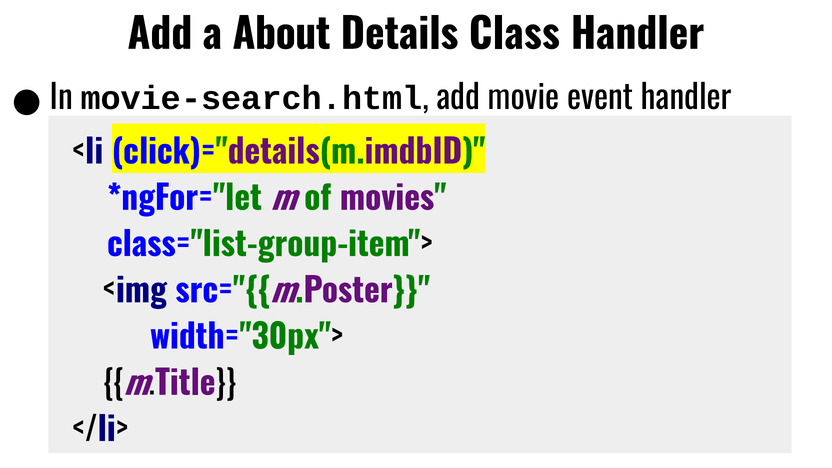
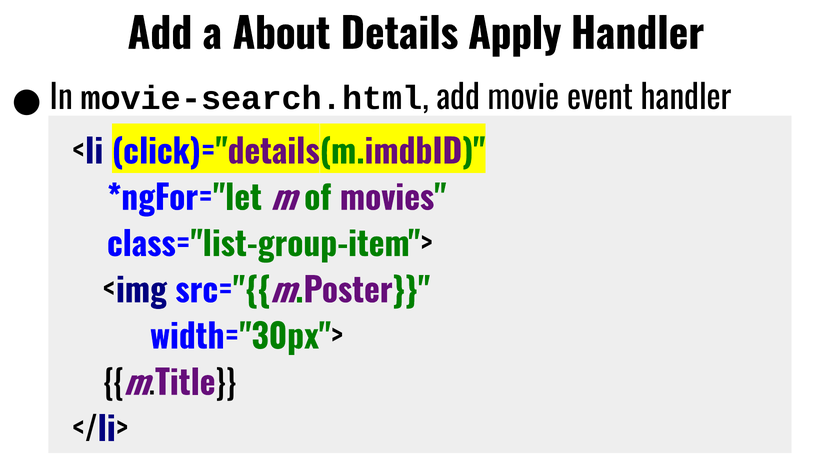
Class: Class -> Apply (515, 35)
